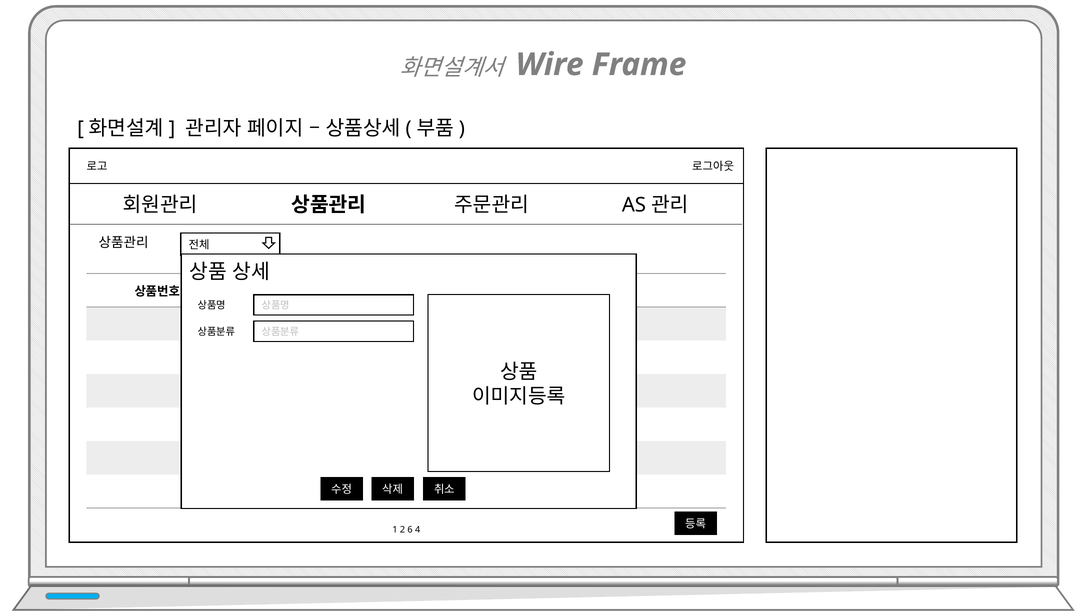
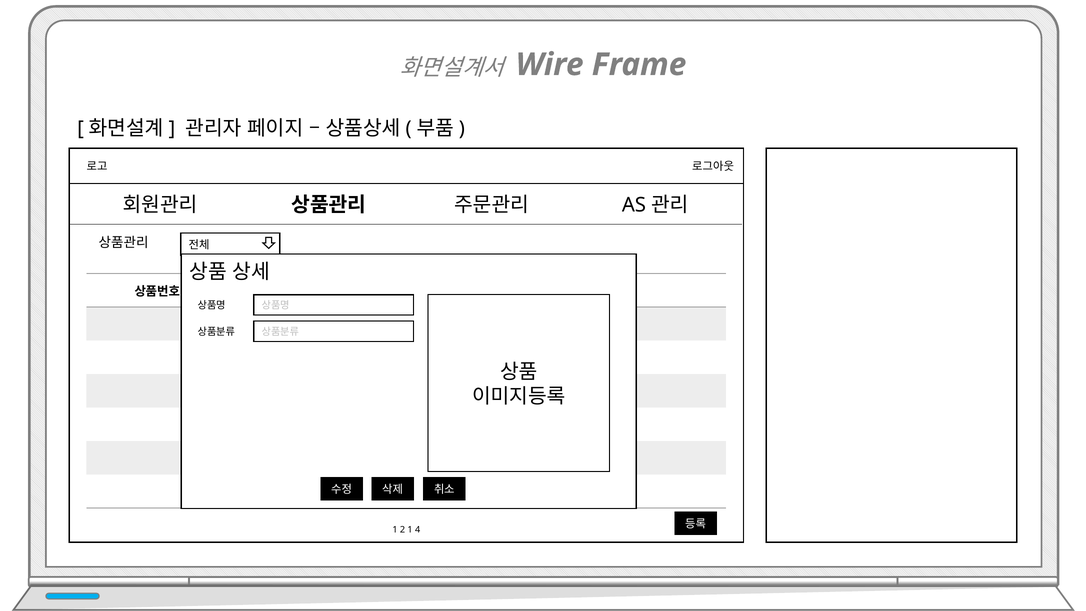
2 6: 6 -> 1 (410, 530)
